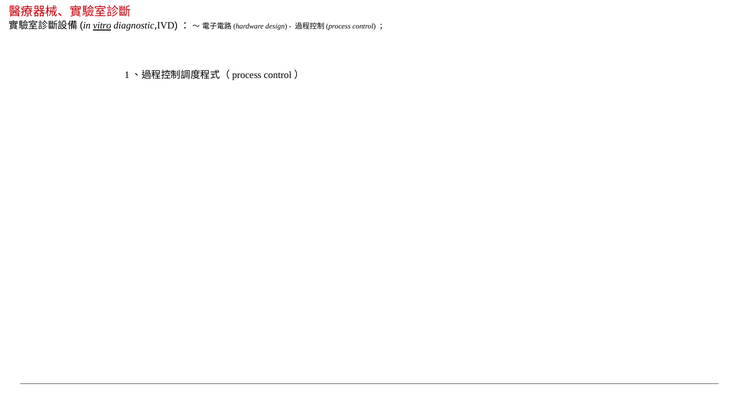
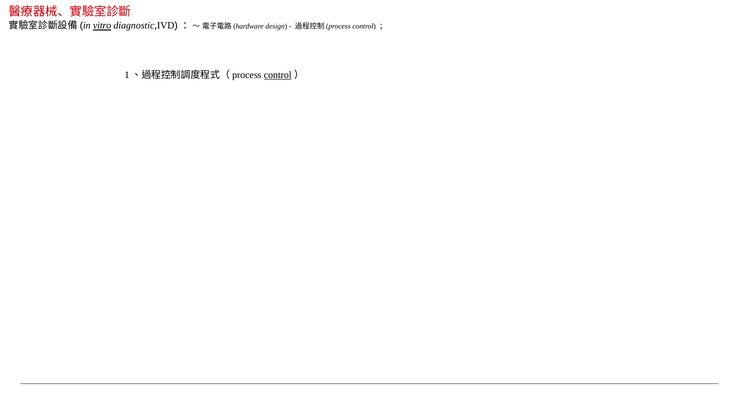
control underline: none -> present (278, 75)
